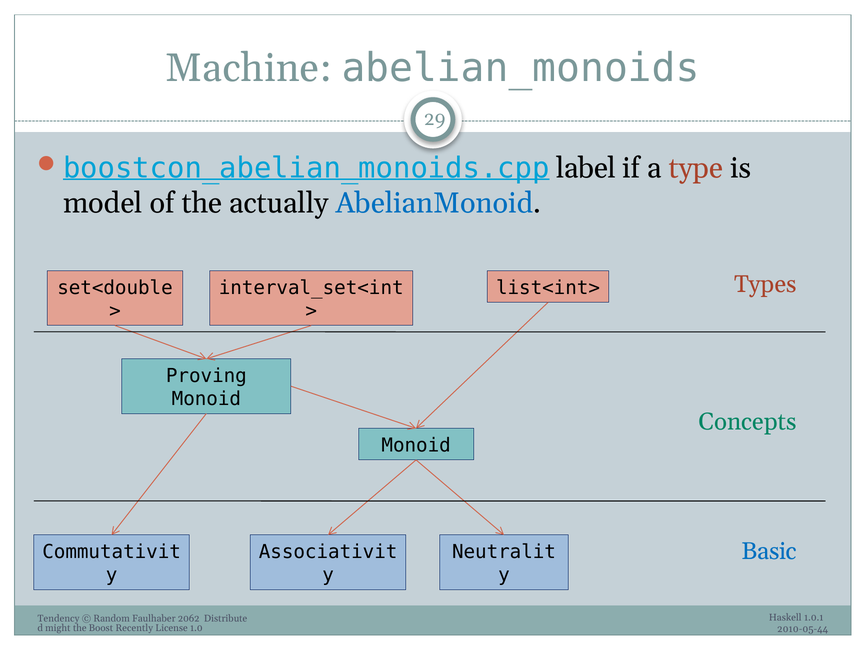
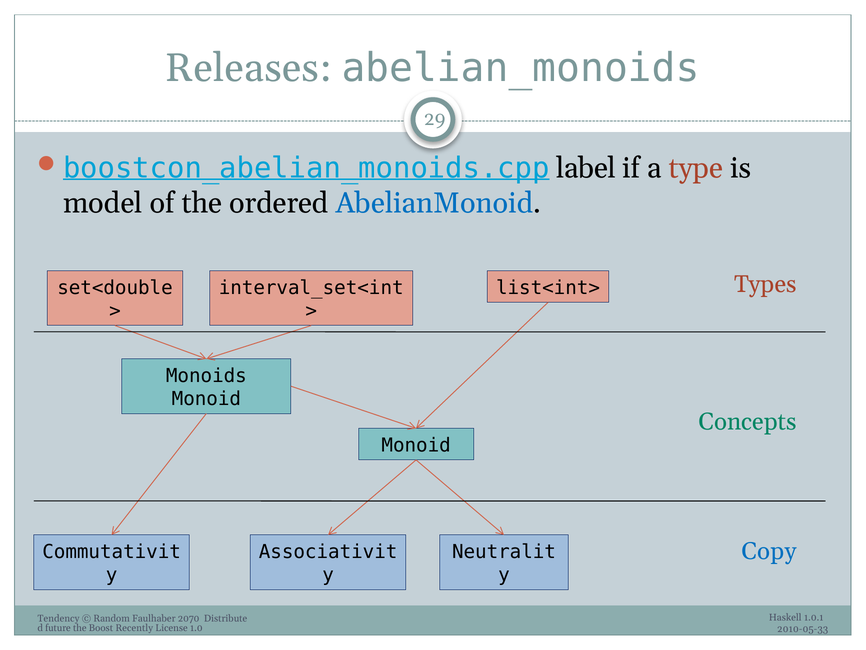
Machine: Machine -> Releases (248, 68)
actually: actually -> ordered (279, 203)
Proving: Proving -> Monoids (206, 376)
Basic: Basic -> Copy (769, 551)
2062: 2062 -> 2070 (189, 618)
might: might -> future (58, 627)
2010-05-44: 2010-05-44 -> 2010-05-33 (803, 629)
